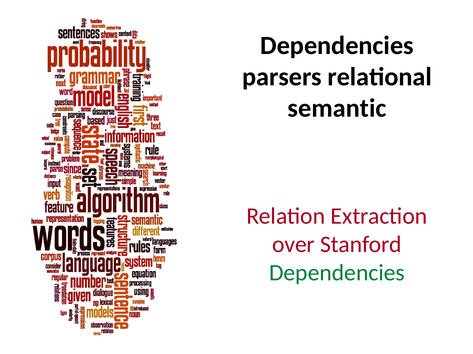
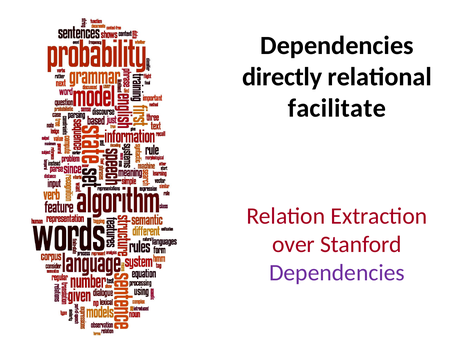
parsers: parsers -> directly (282, 77)
semantic: semantic -> facilitate (337, 109)
Dependencies colour: green -> purple (337, 273)
